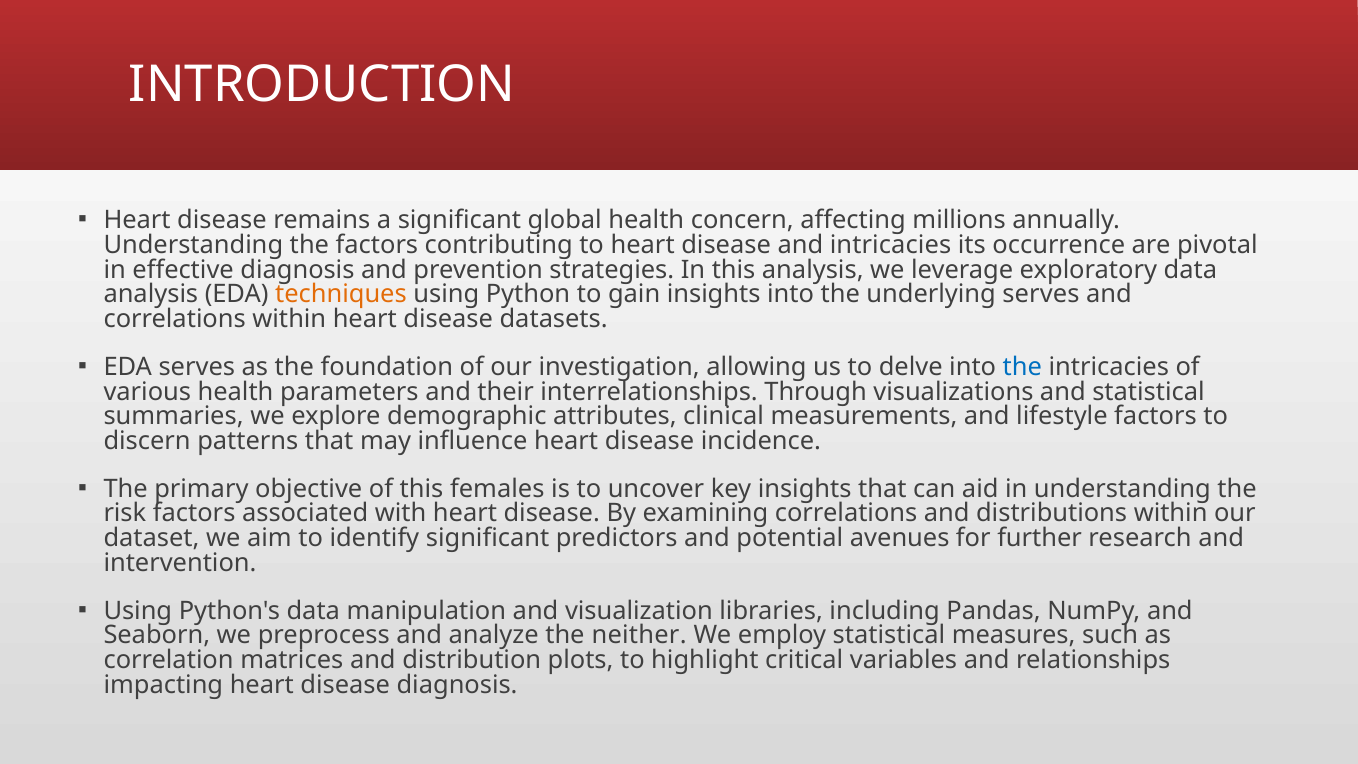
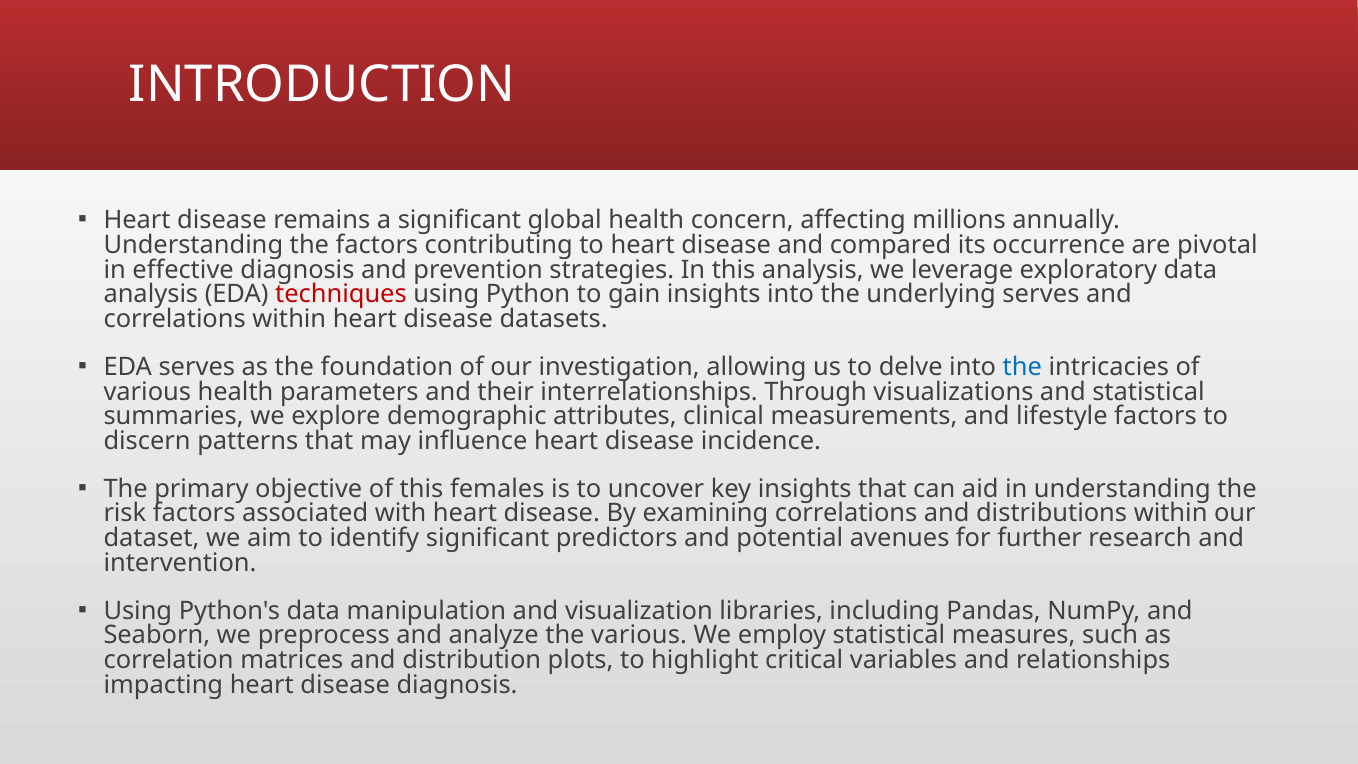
and intricacies: intricacies -> compared (891, 245)
techniques colour: orange -> red (341, 294)
the neither: neither -> various (639, 635)
